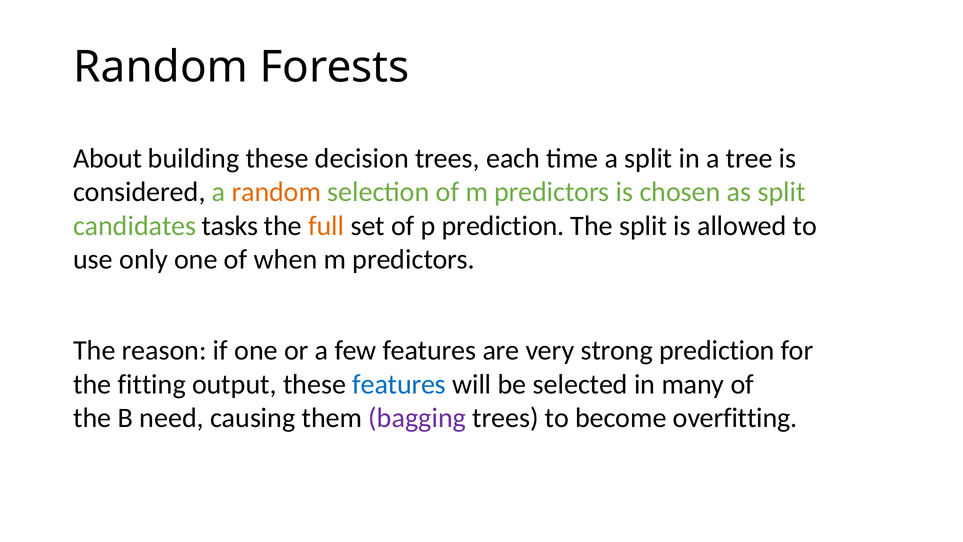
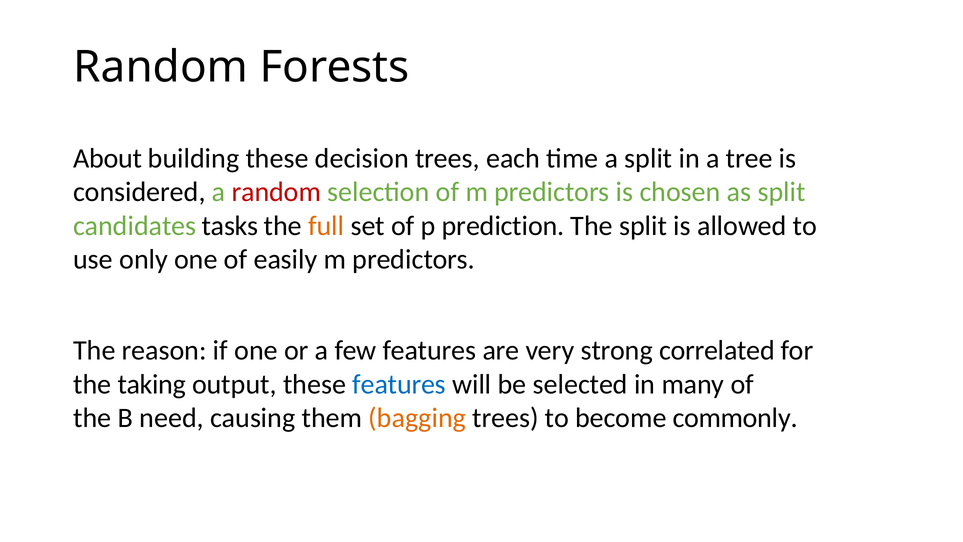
random colour: orange -> red (276, 192)
when: when -> easily (286, 260)
strong prediction: prediction -> correlated (717, 350)
fitting: fitting -> taking (152, 384)
bagging colour: purple -> orange (417, 418)
overfitting: overfitting -> commonly (735, 418)
